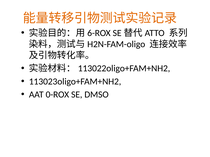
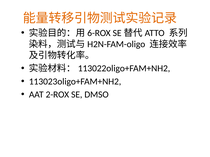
0-ROX: 0-ROX -> 2-ROX (57, 95)
